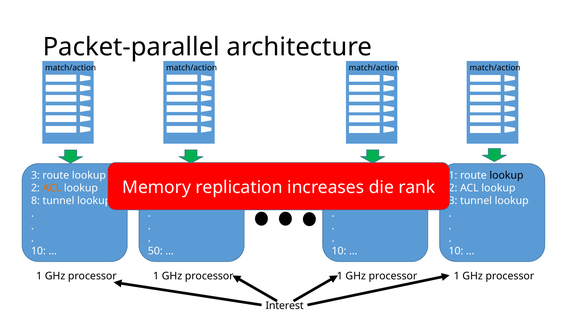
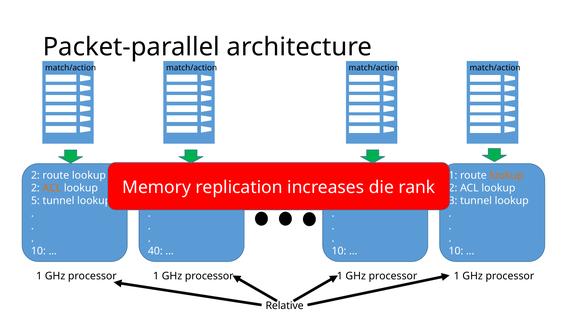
3: 3 -> 2 (35, 176)
lookup colour: black -> orange (506, 176)
8: 8 -> 5 (35, 201)
50: 50 -> 40 (155, 252)
Interest: Interest -> Relative (285, 306)
